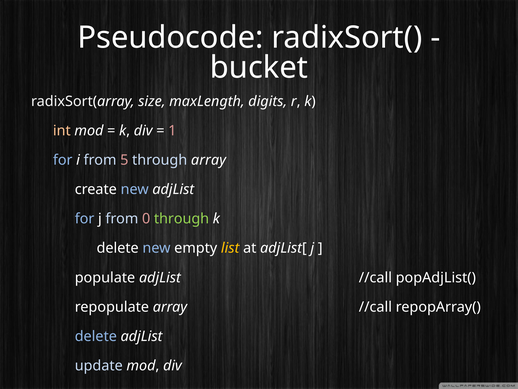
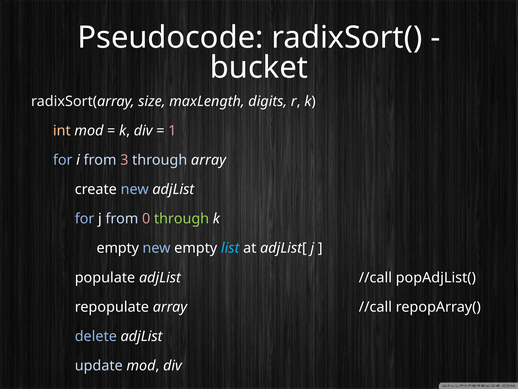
5: 5 -> 3 (124, 160)
delete: delete -> empty (118, 248)
list colour: yellow -> light blue (230, 248)
